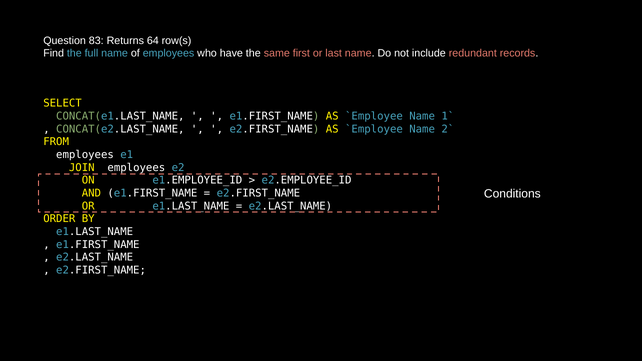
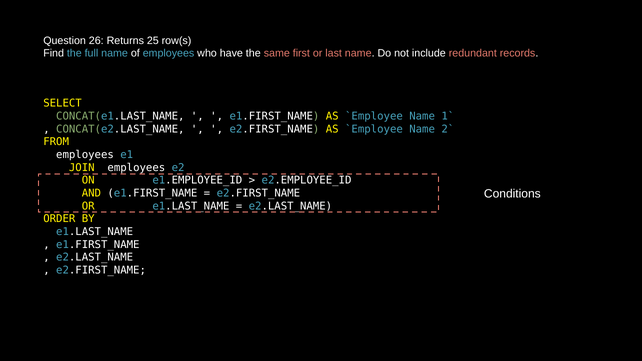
83: 83 -> 26 (96, 41)
64: 64 -> 25 (153, 41)
